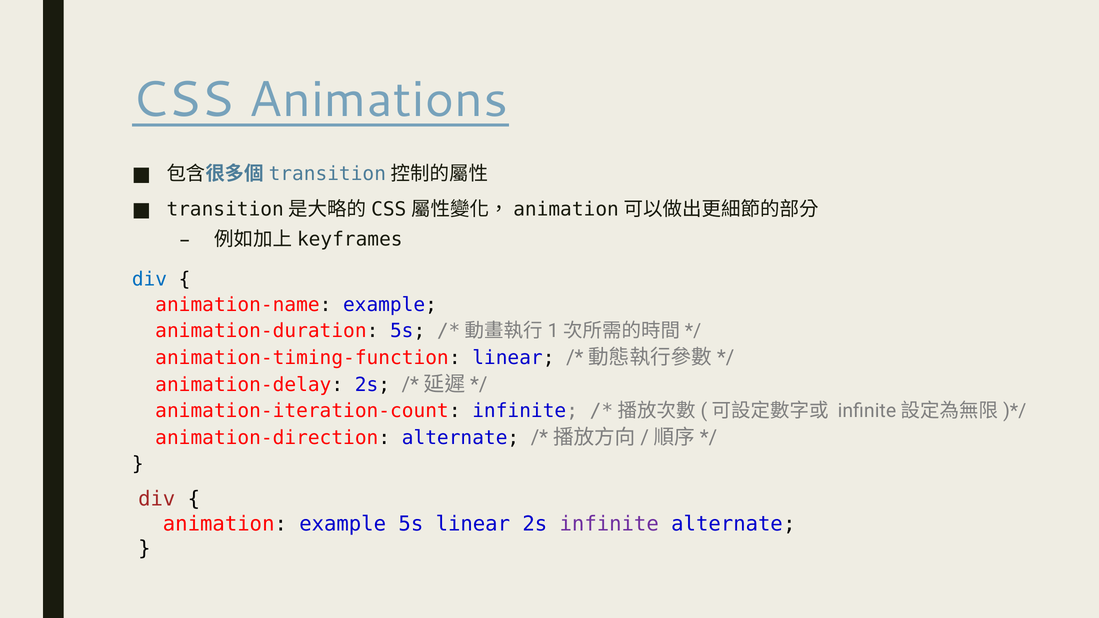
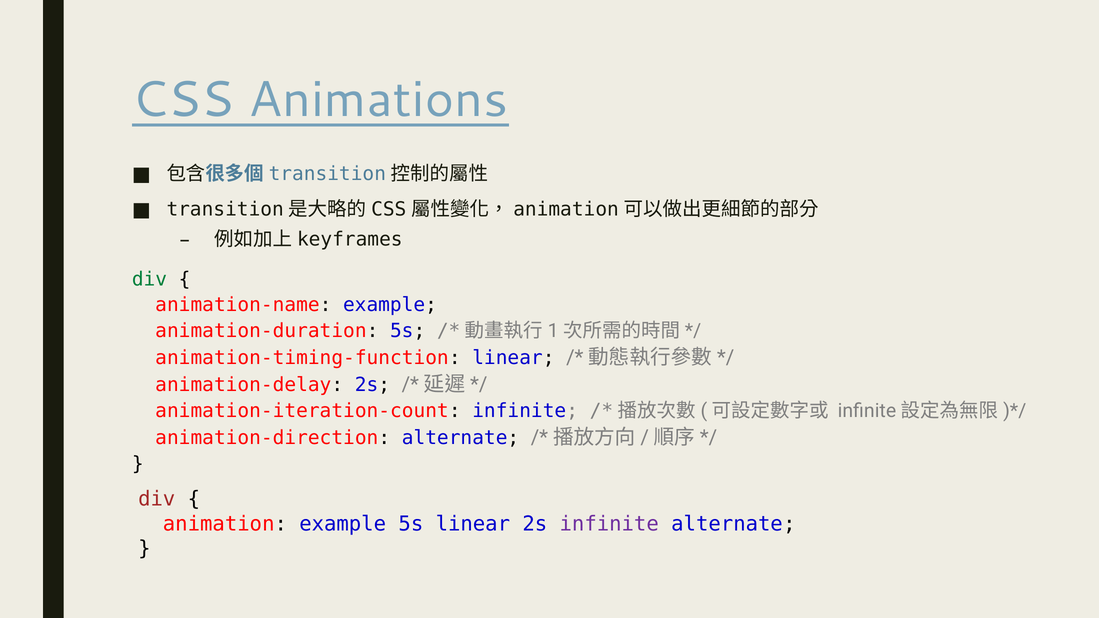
div colour: blue -> green (149, 279)
